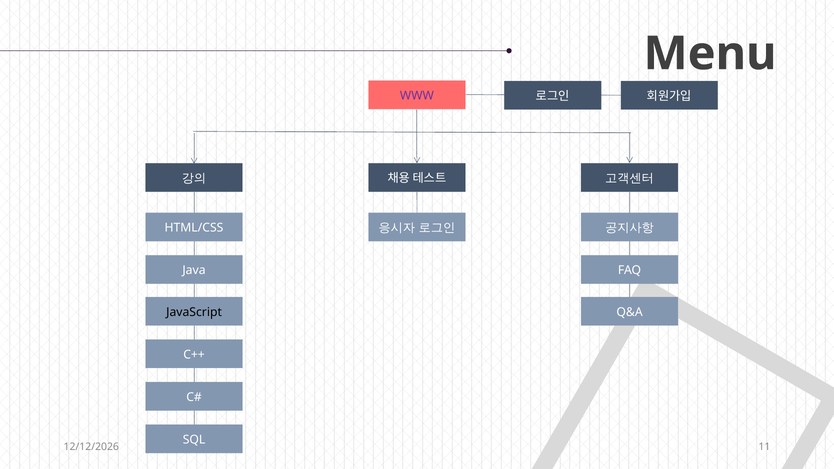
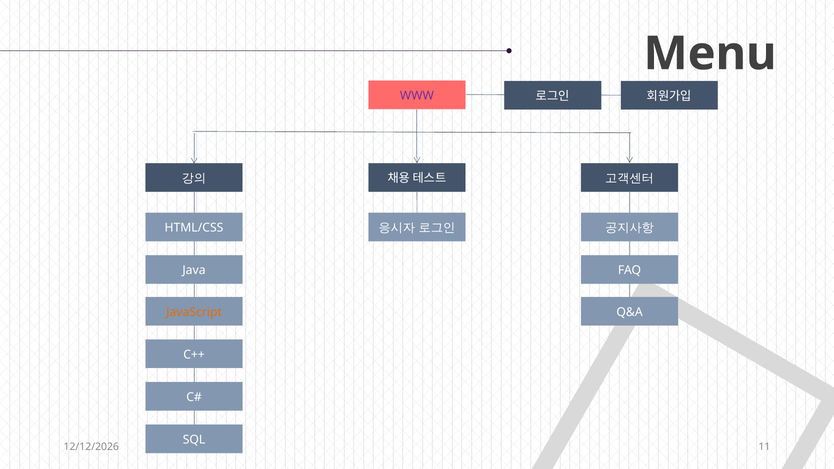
JavaScript colour: black -> orange (194, 312)
